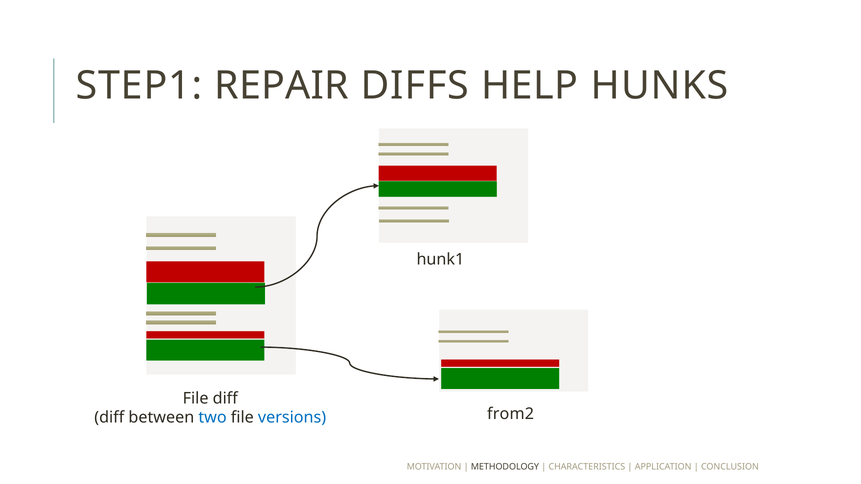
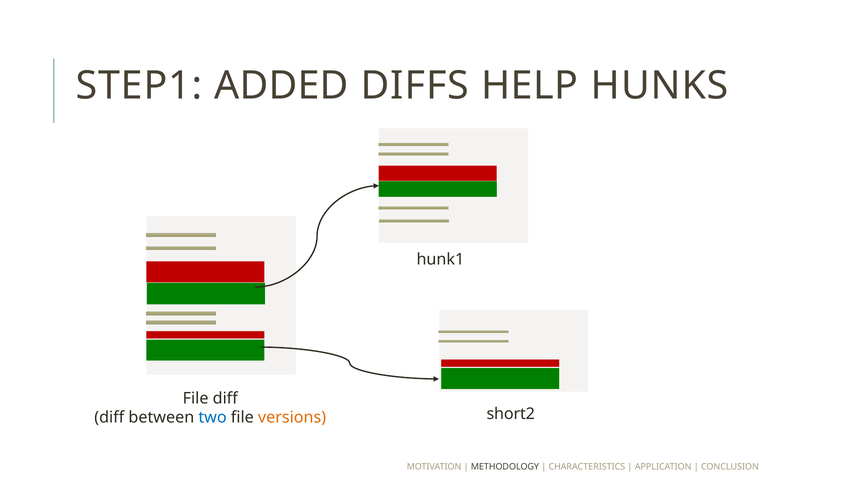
REPAIR: REPAIR -> ADDED (282, 86)
from2: from2 -> short2 (511, 414)
versions colour: blue -> orange (292, 418)
